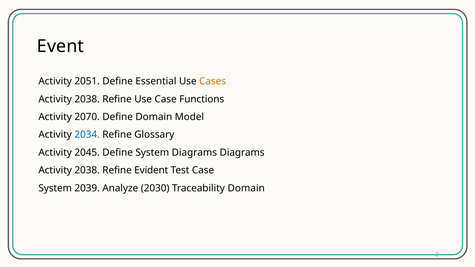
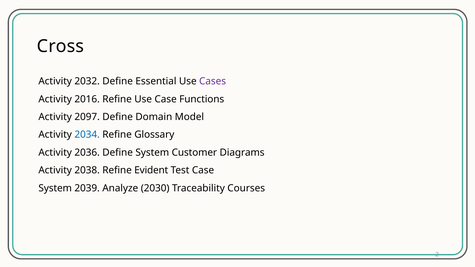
Event: Event -> Cross (60, 46)
2051: 2051 -> 2032 (87, 81)
Cases colour: orange -> purple (213, 81)
2038: 2038 -> 2016 (87, 99)
2070: 2070 -> 2097 (87, 117)
2045: 2045 -> 2036 (87, 153)
System Diagrams: Diagrams -> Customer (194, 153)
Traceability Domain: Domain -> Courses (246, 188)
